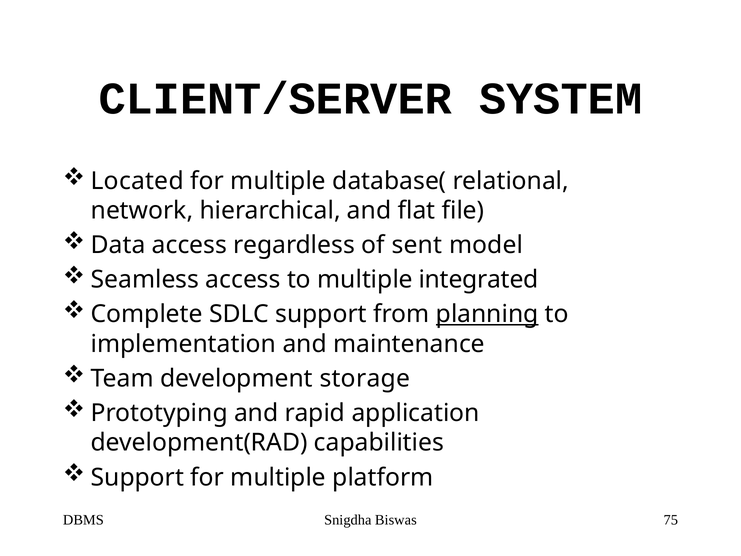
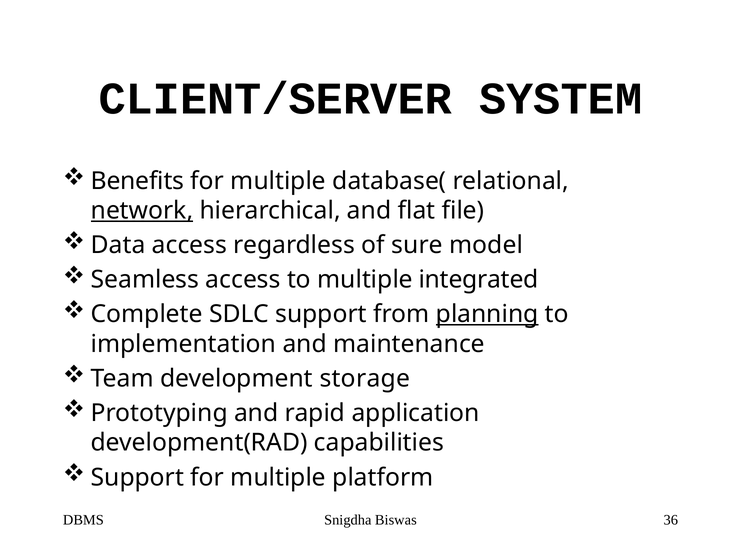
Located: Located -> Benefits (138, 181)
network underline: none -> present (142, 210)
sent: sent -> sure (417, 245)
75: 75 -> 36 (671, 520)
